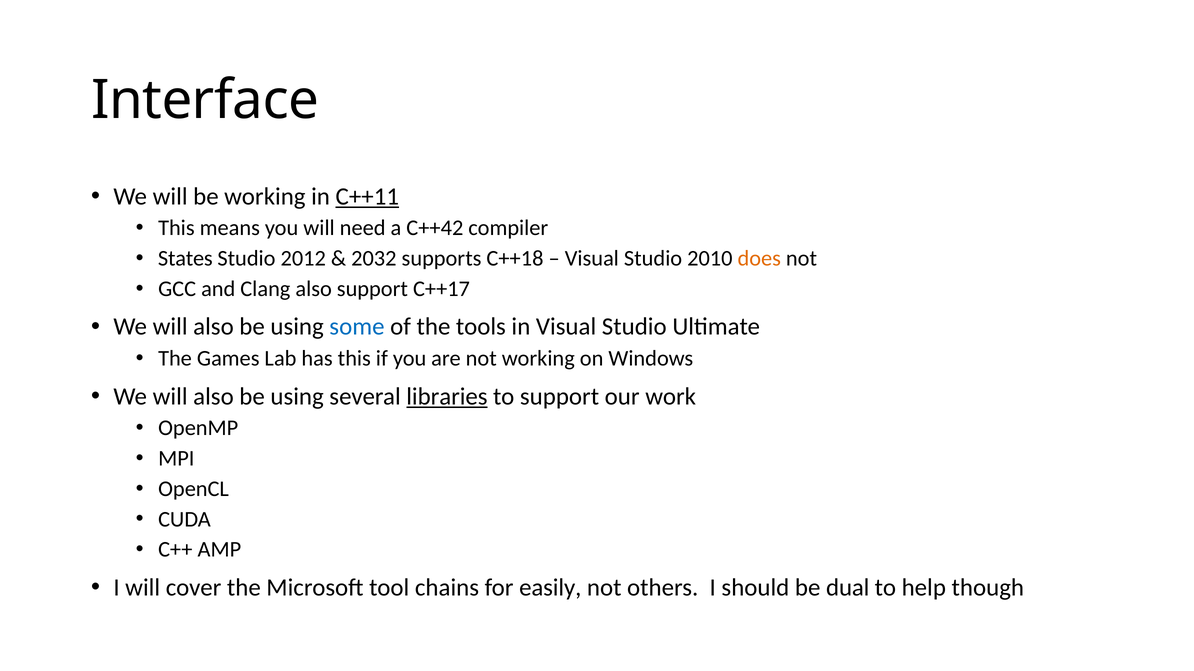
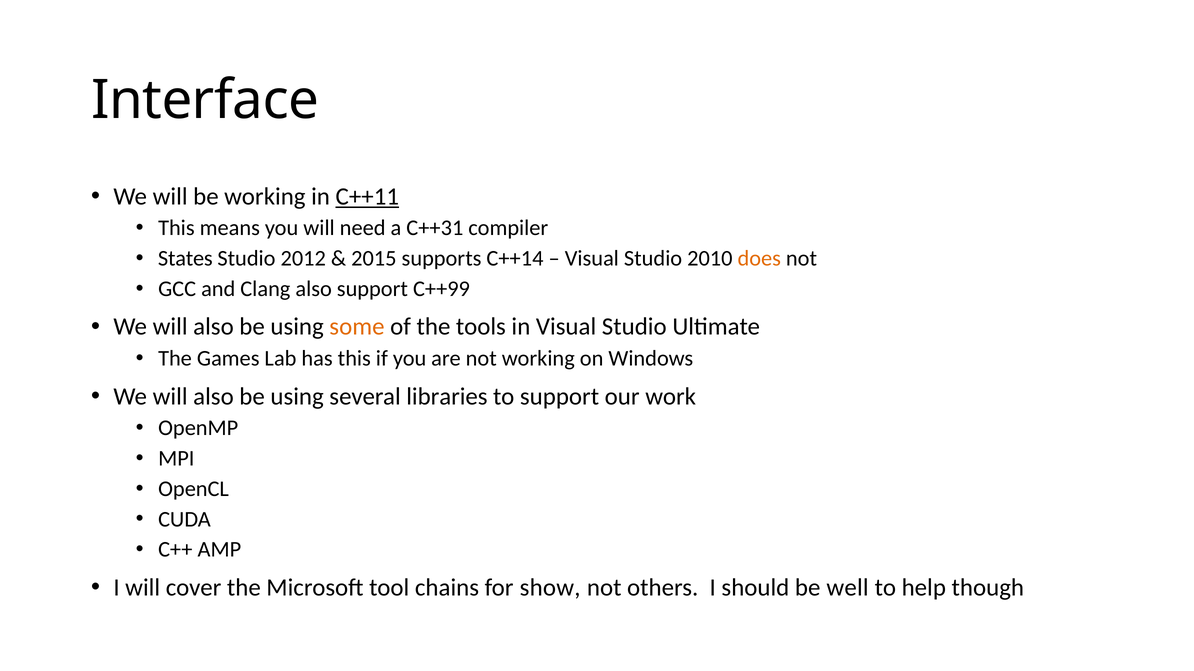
C++42: C++42 -> C++31 (435, 228)
2032: 2032 -> 2015 (374, 259)
C++18: C++18 -> C++14 (515, 259)
C++17: C++17 -> C++99 (441, 289)
some colour: blue -> orange (357, 327)
libraries underline: present -> none (447, 397)
easily: easily -> show (550, 588)
dual: dual -> well (848, 588)
